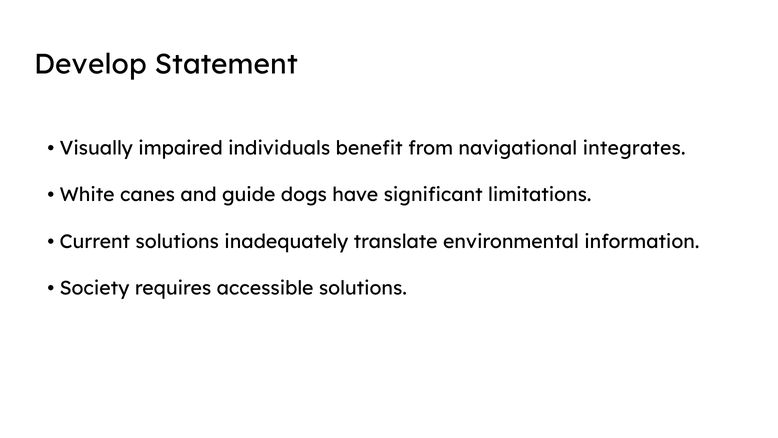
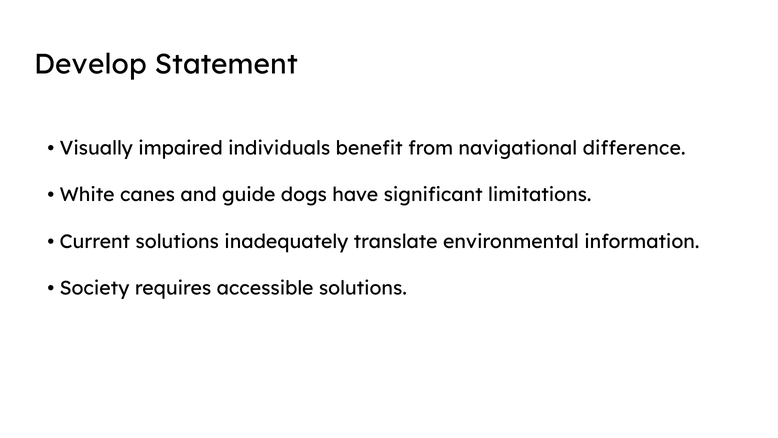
integrates: integrates -> difference (634, 148)
